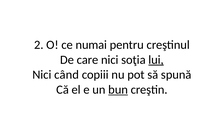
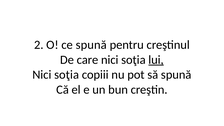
ce numai: numai -> spună (91, 45)
când: când -> soţia (67, 75)
bun underline: present -> none (118, 90)
